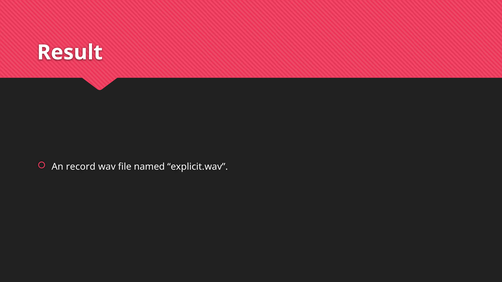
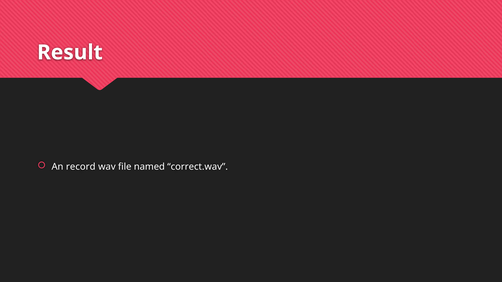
explicit.wav: explicit.wav -> correct.wav (198, 167)
